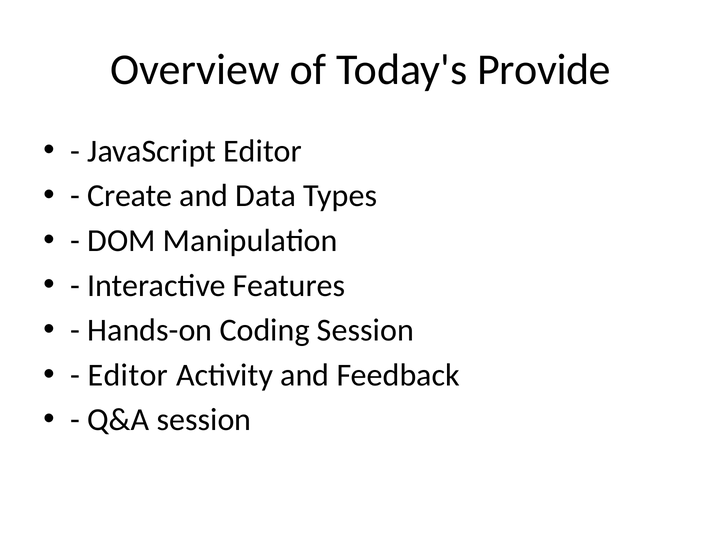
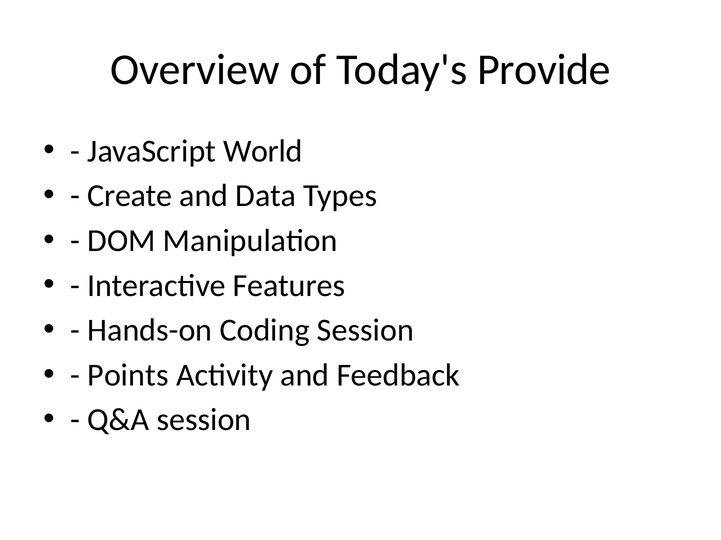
JavaScript Editor: Editor -> World (263, 151)
Editor: Editor -> Points (128, 376)
